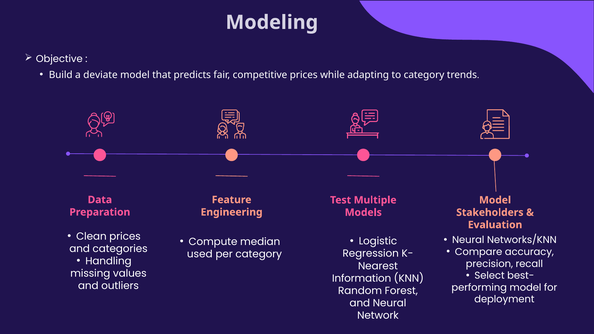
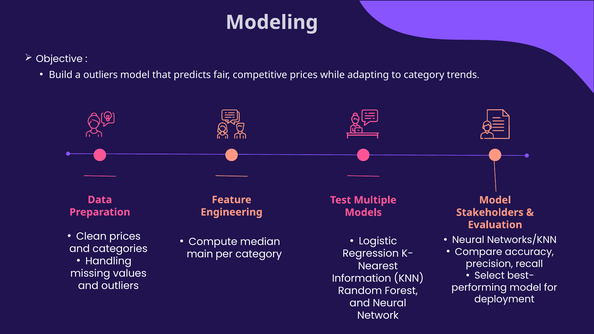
a deviate: deviate -> outliers (101, 75)
used: used -> main (200, 254)
